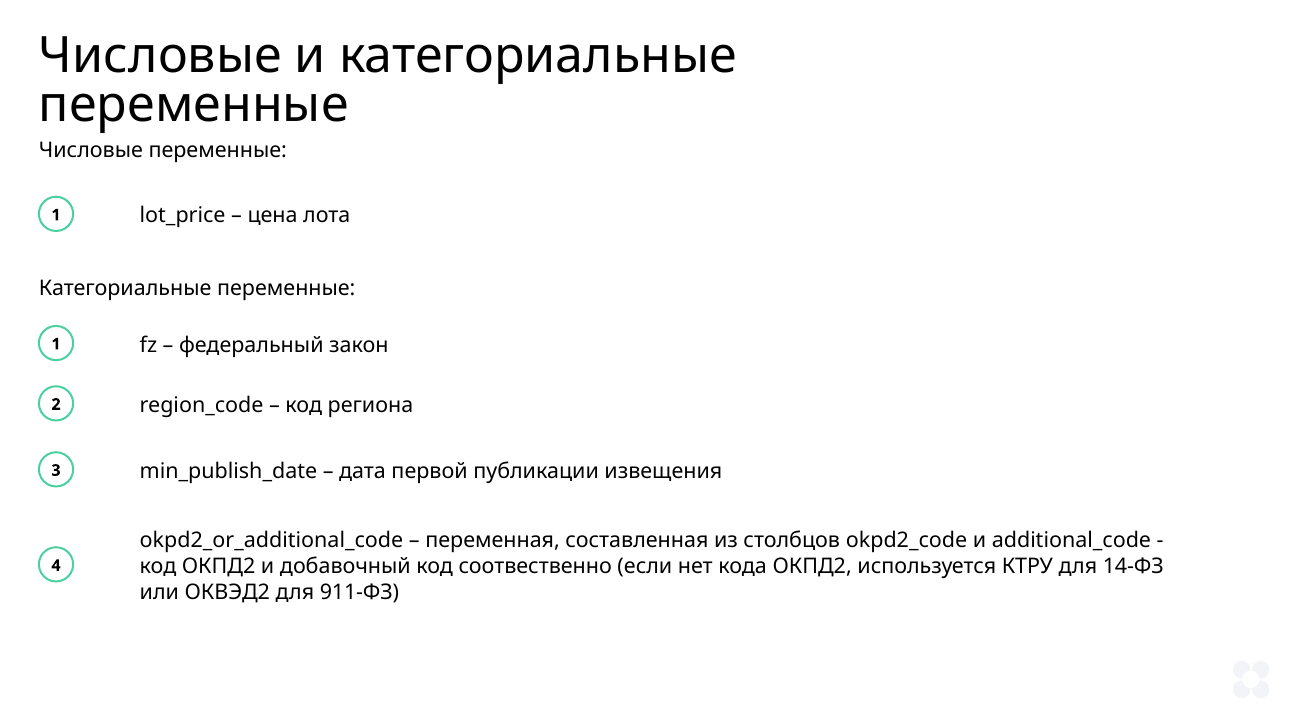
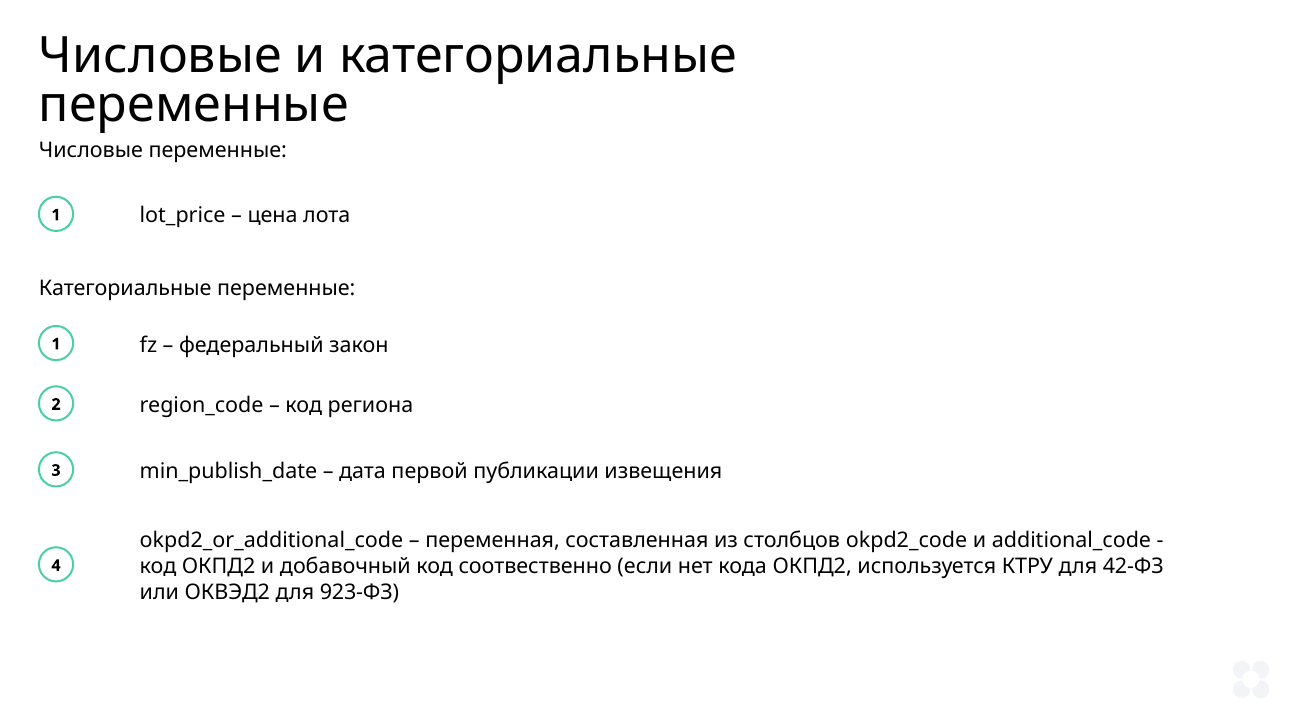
14-ФЗ: 14-ФЗ -> 42-ФЗ (1133, 567)
911-ФЗ: 911-ФЗ -> 923-ФЗ (359, 593)
